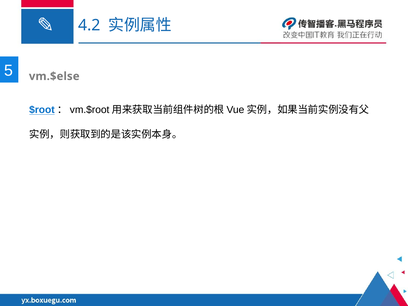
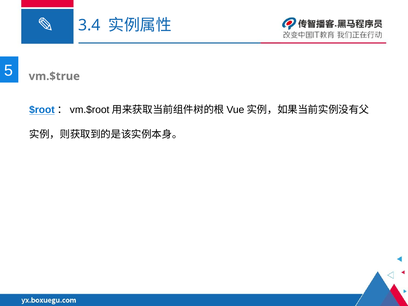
4.2: 4.2 -> 3.4 (89, 25)
vm.$else: vm.$else -> vm.$true (54, 76)
